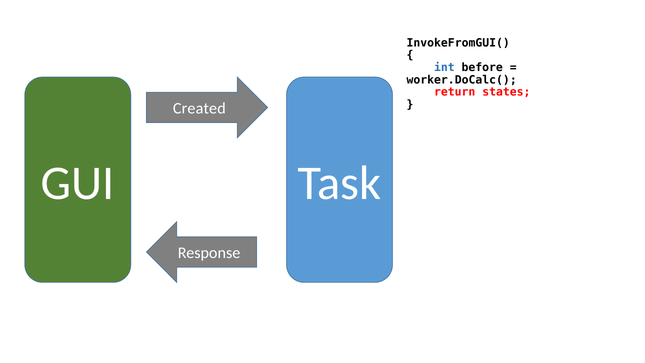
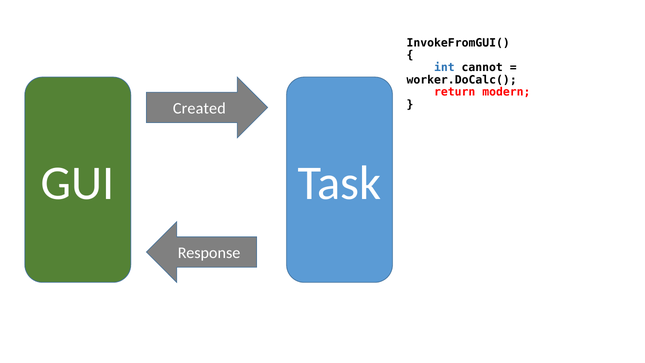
before: before -> cannot (482, 67)
states: states -> modern (506, 92)
